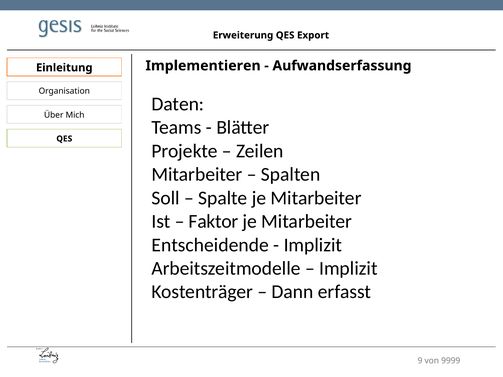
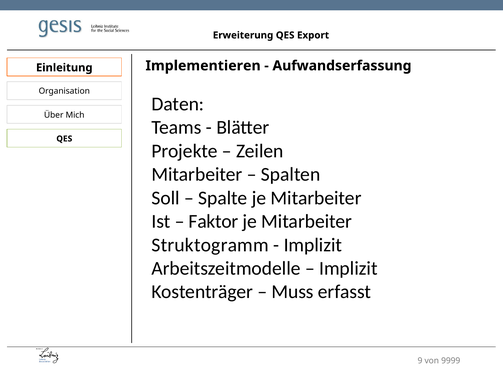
Entscheidende: Entscheidende -> Struktogramm (210, 245)
Dann: Dann -> Muss (293, 292)
